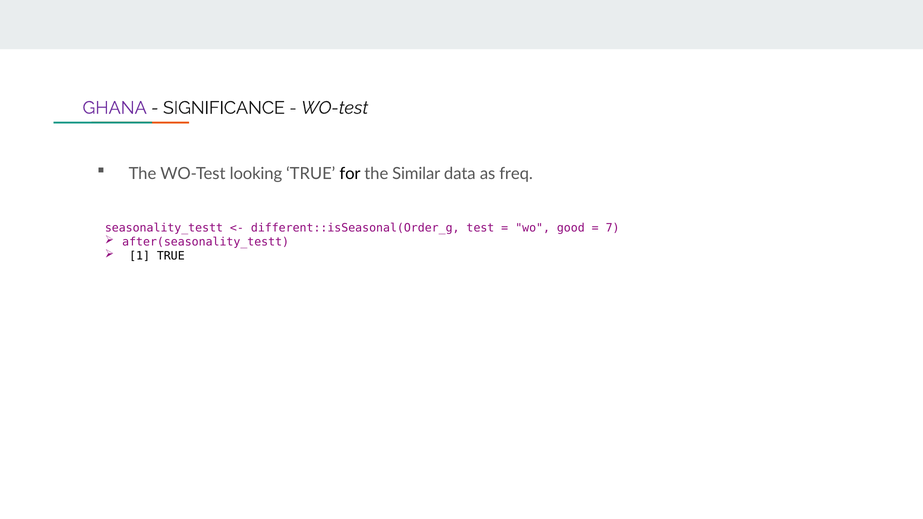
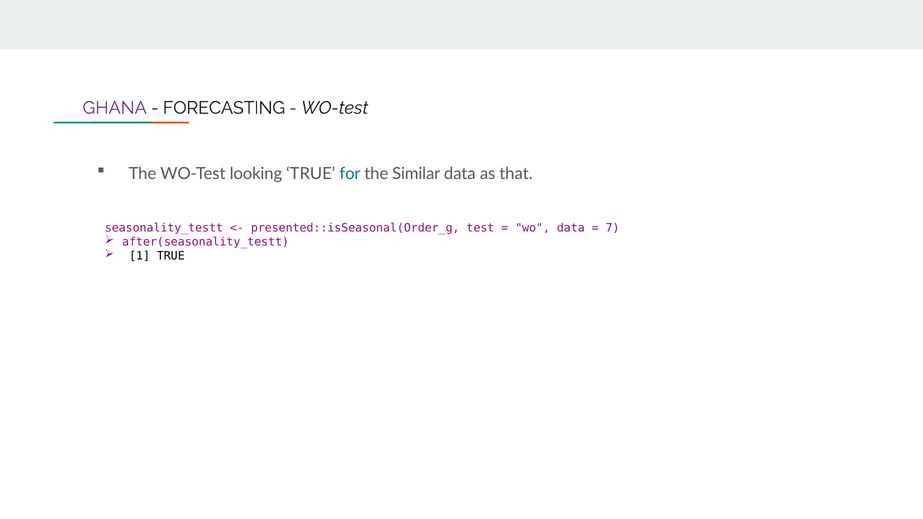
SIGNIFICANCE: SIGNIFICANCE -> FORECASTING (224, 108)
for colour: black -> blue (350, 174)
freq: freq -> that (516, 174)
different::isSeasonal(Order_g: different::isSeasonal(Order_g -> presented::isSeasonal(Order_g (355, 228)
wo good: good -> data (571, 228)
